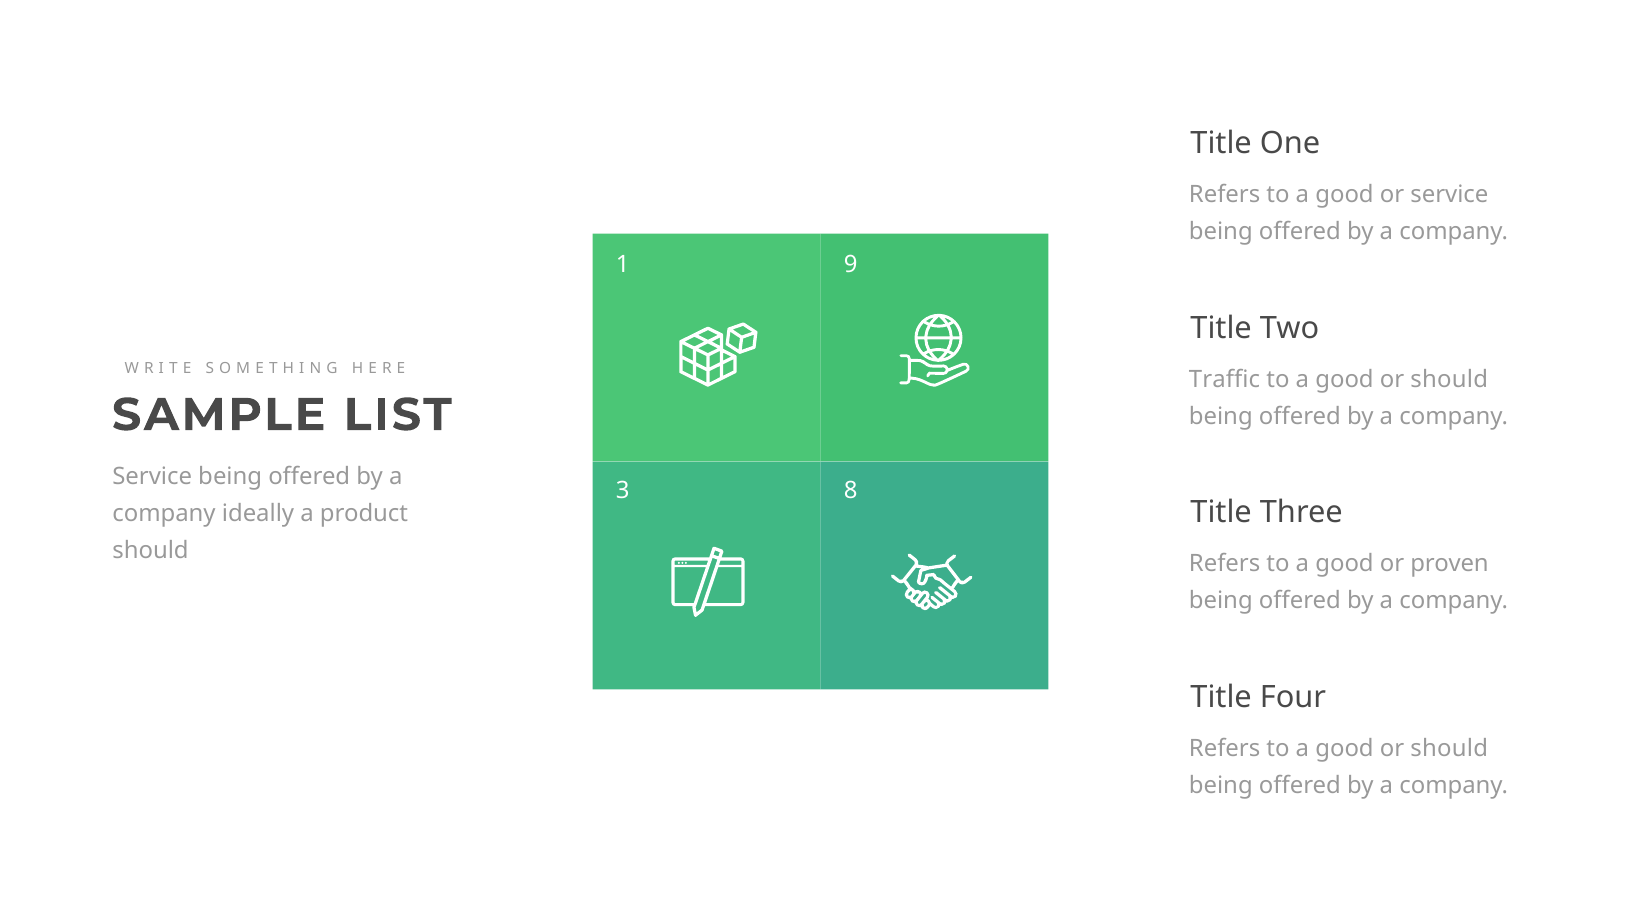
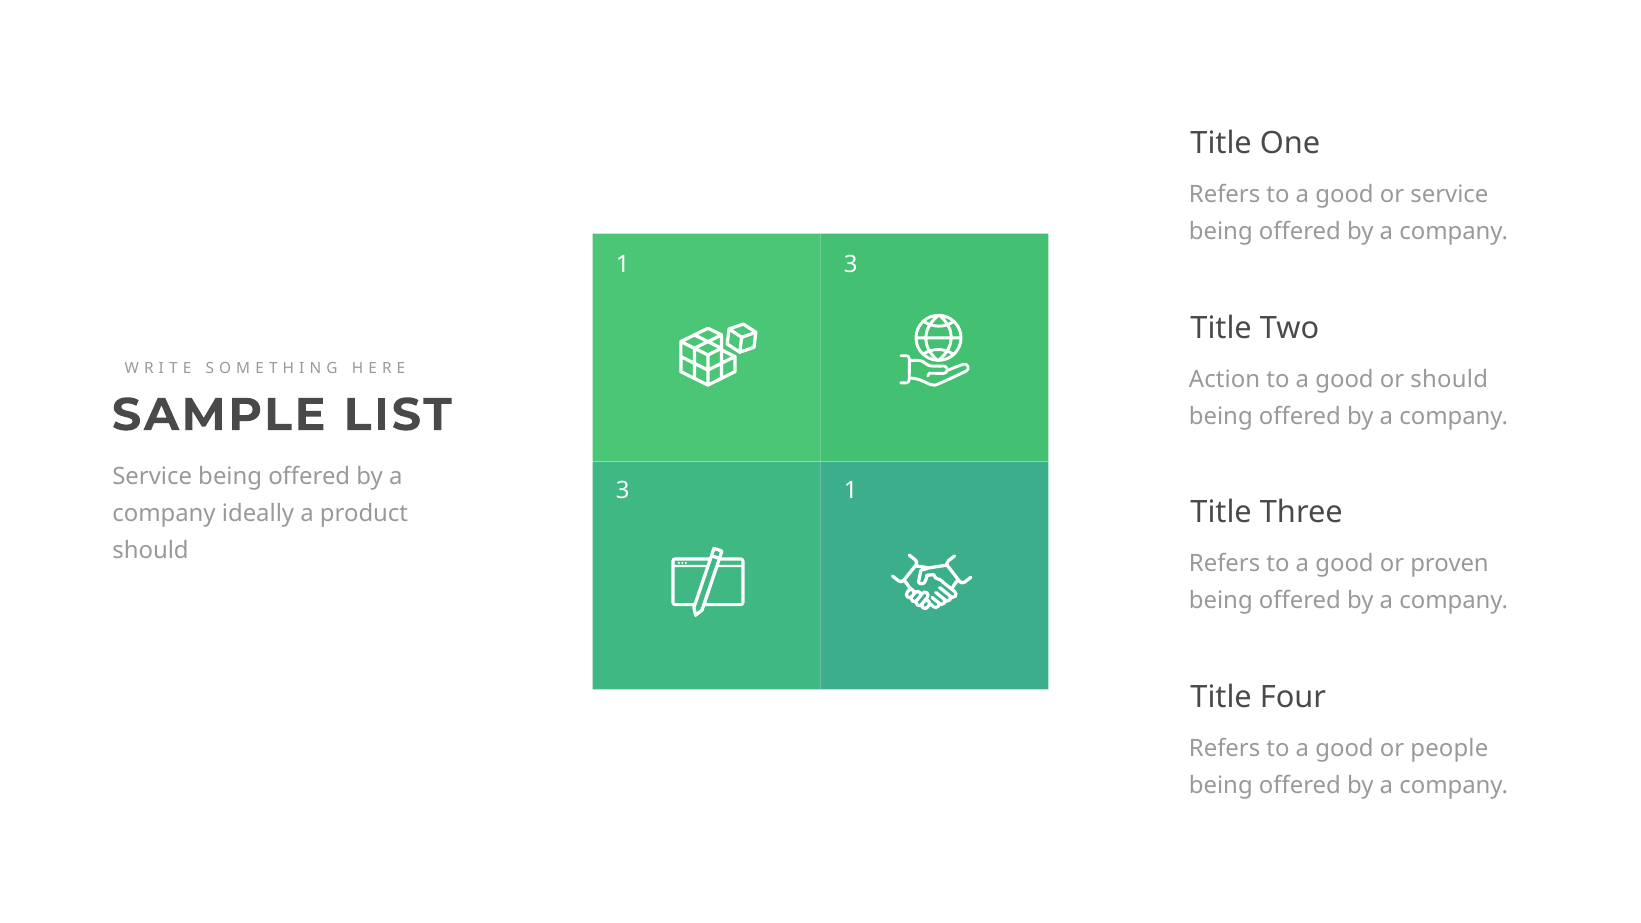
1 9: 9 -> 3 (851, 265)
Traffic: Traffic -> Action (1225, 380)
3 8: 8 -> 1 (851, 491)
should: should -> people (1449, 749)
